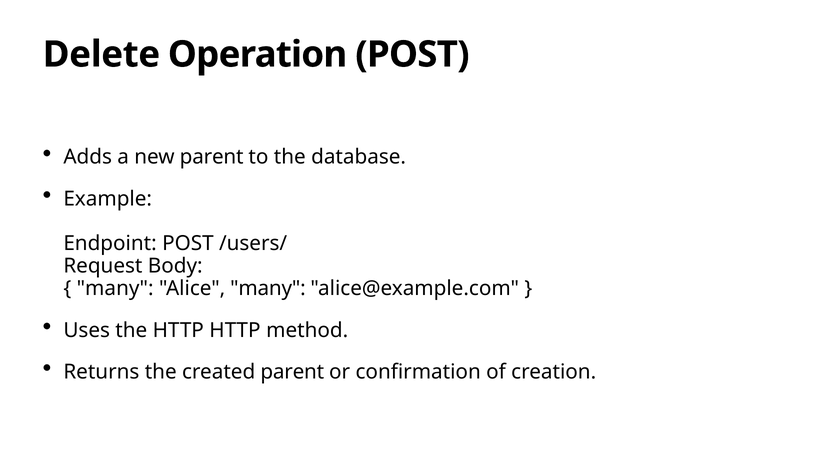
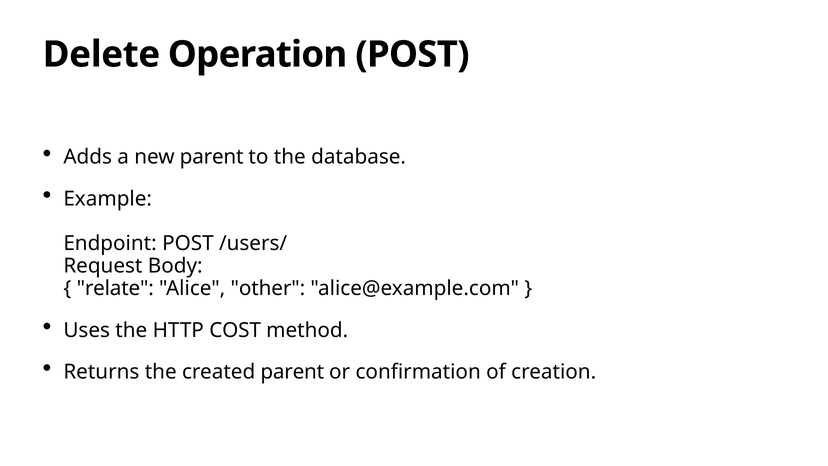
many: many -> relate (115, 288)
Alice many: many -> other (268, 288)
HTTP HTTP: HTTP -> COST (235, 330)
